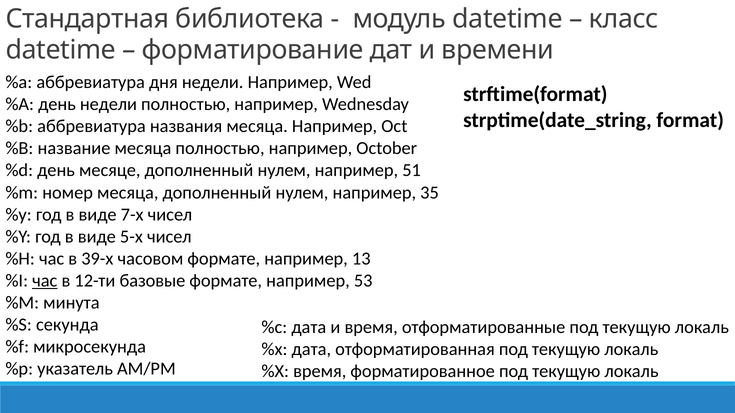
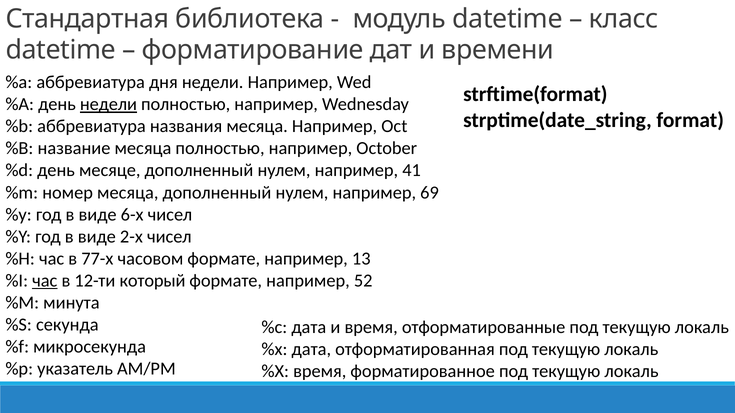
недели underline: none -> present (108, 104)
51: 51 -> 41 (412, 171)
35: 35 -> 69 (430, 193)
7-х: 7-х -> 6-х (132, 215)
5-х: 5-х -> 2-х (131, 237)
39-х: 39-х -> 77-х (97, 259)
базовые: базовые -> который (153, 281)
53: 53 -> 52 (363, 281)
